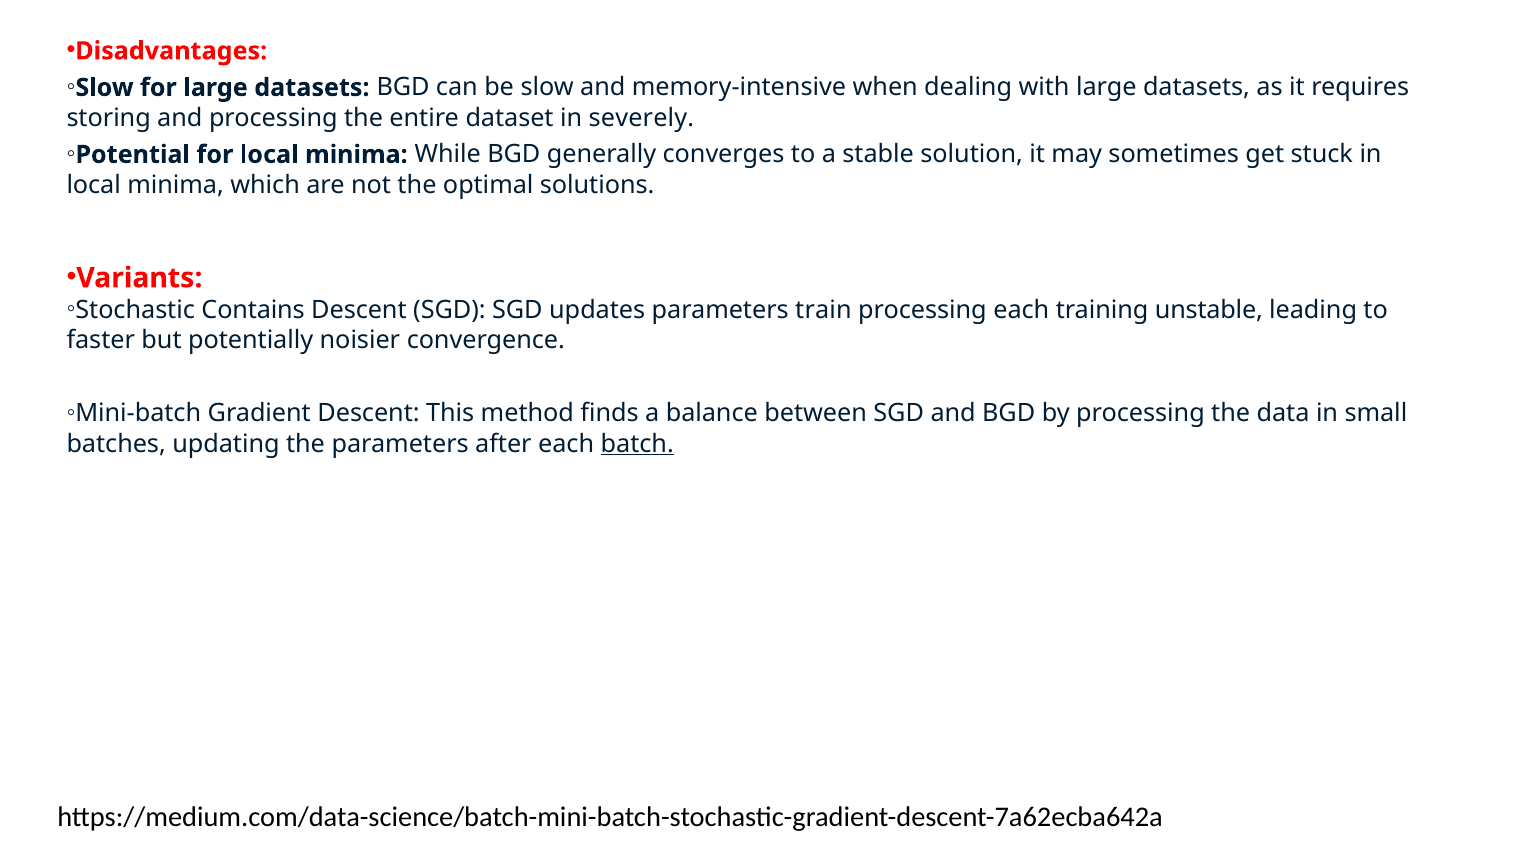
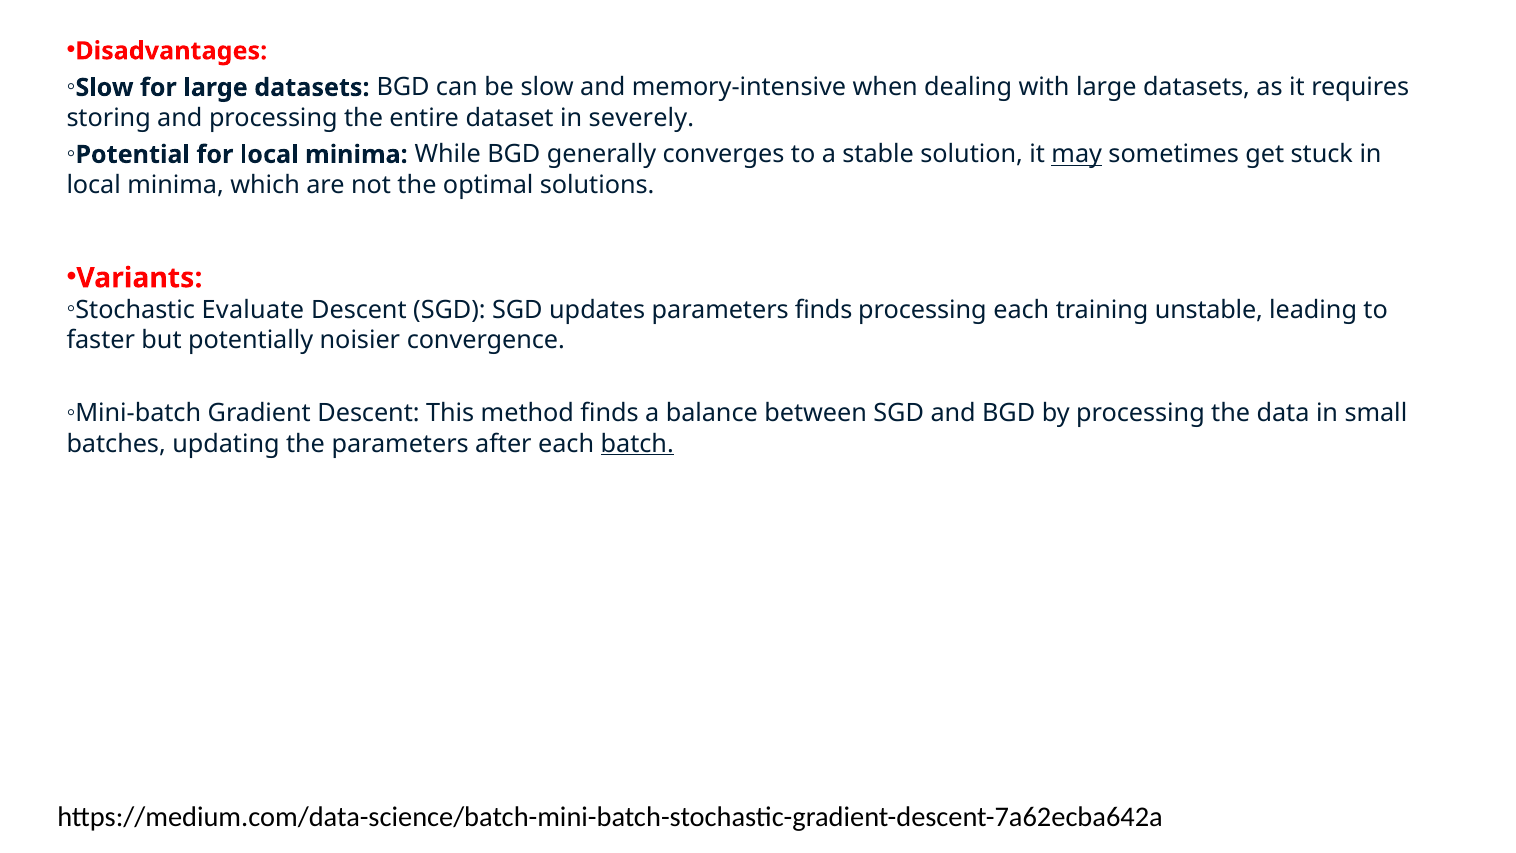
may underline: none -> present (1077, 155)
Contains: Contains -> Evaluate (253, 310)
parameters train: train -> finds (824, 310)
